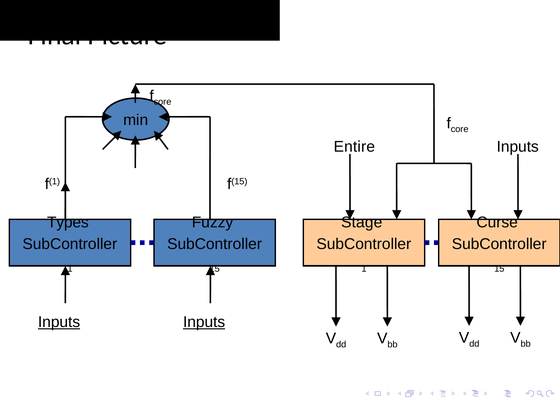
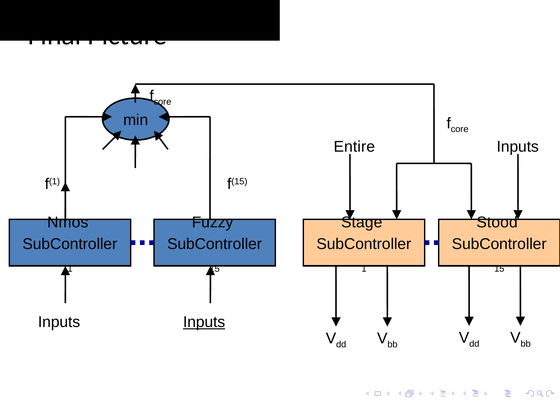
Types: Types -> Nmos (68, 222)
Curse: Curse -> Stood (497, 222)
Inputs underline: present -> none (59, 322)
